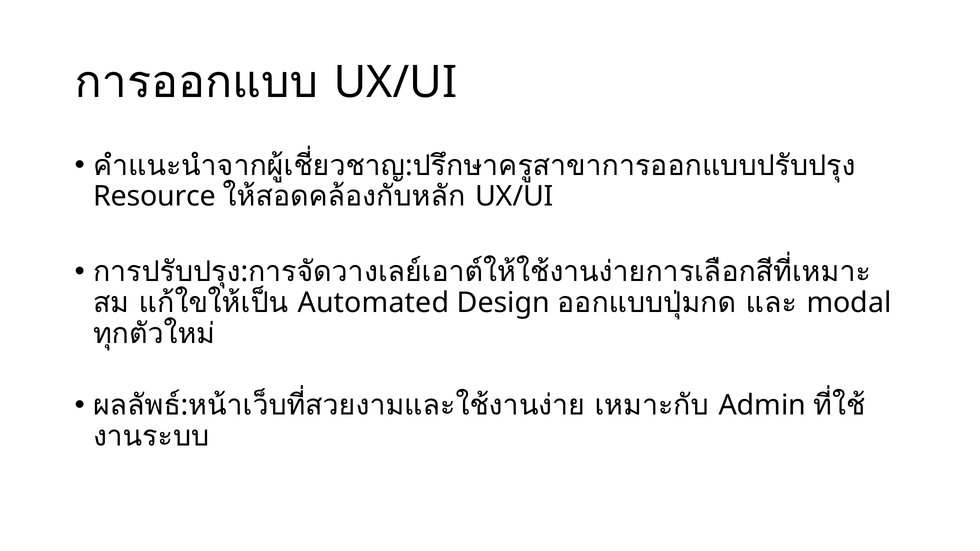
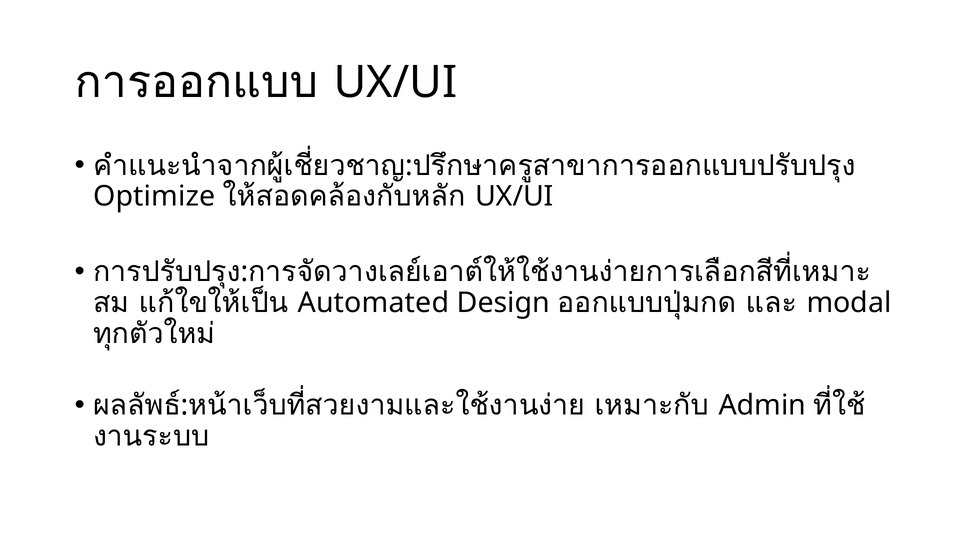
Resource: Resource -> Optimize (154, 197)
